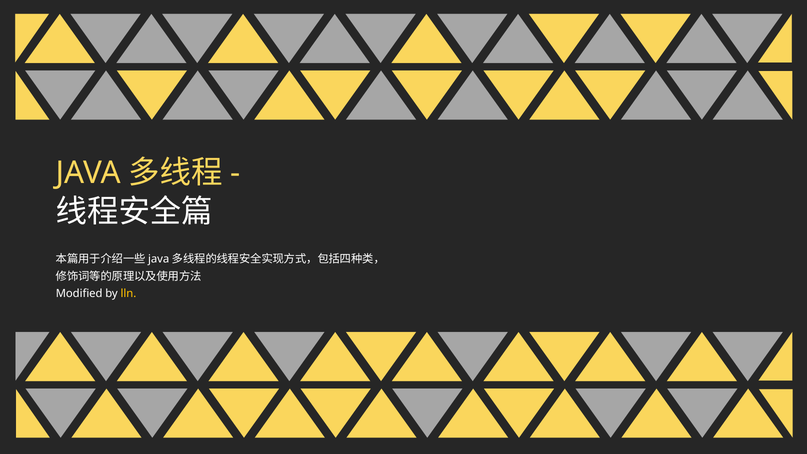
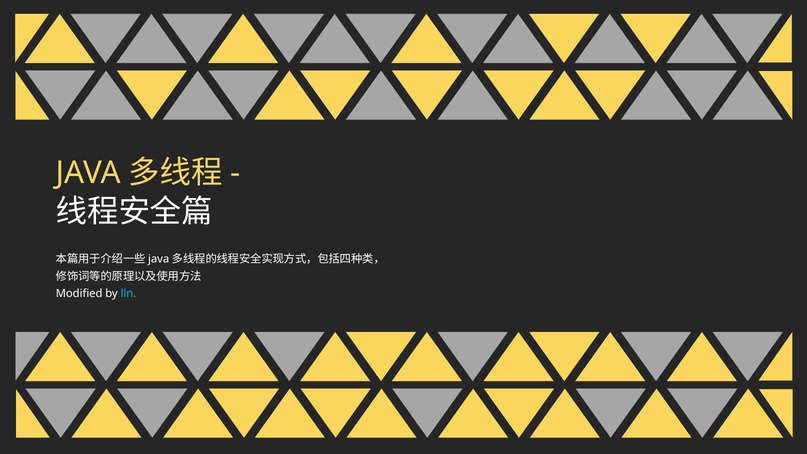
lln colour: yellow -> light blue (128, 294)
